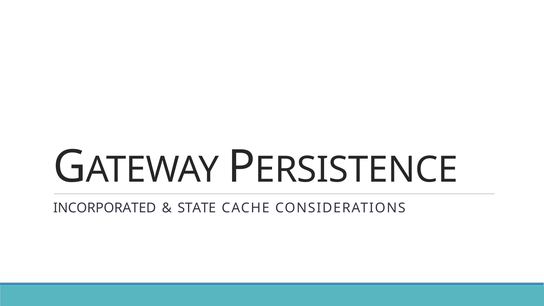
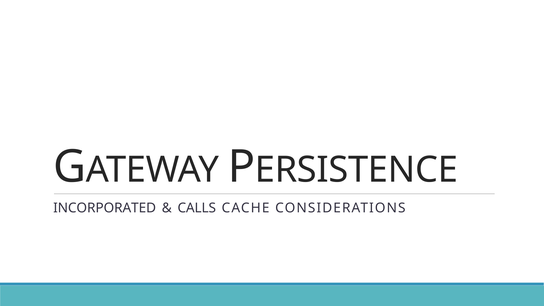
STATE: STATE -> CALLS (197, 208)
